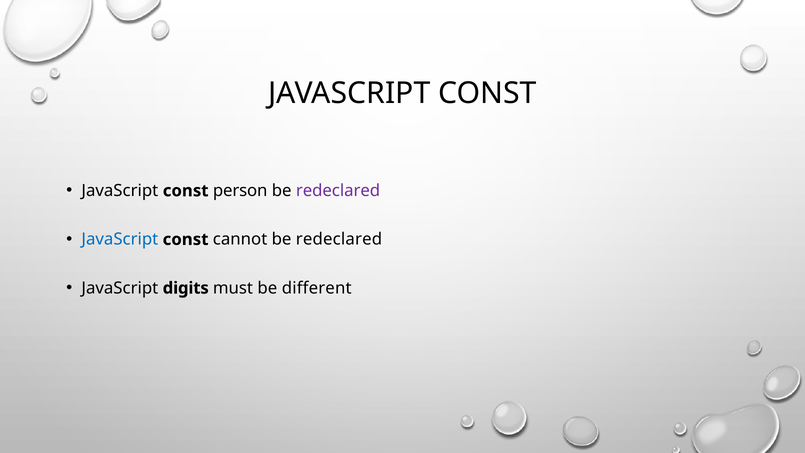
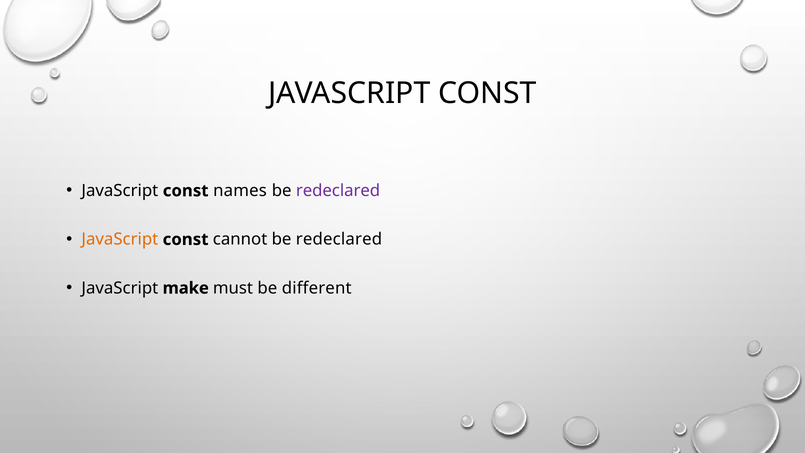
person: person -> names (240, 191)
JavaScript colour: blue -> orange (120, 239)
digits: digits -> make (186, 288)
